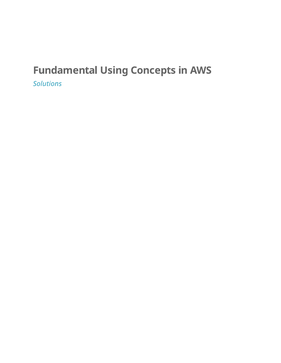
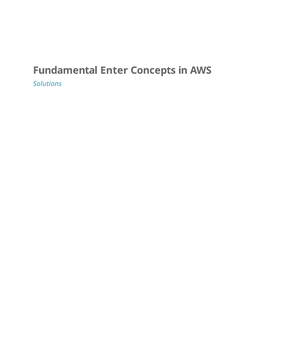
Using: Using -> Enter (114, 71)
